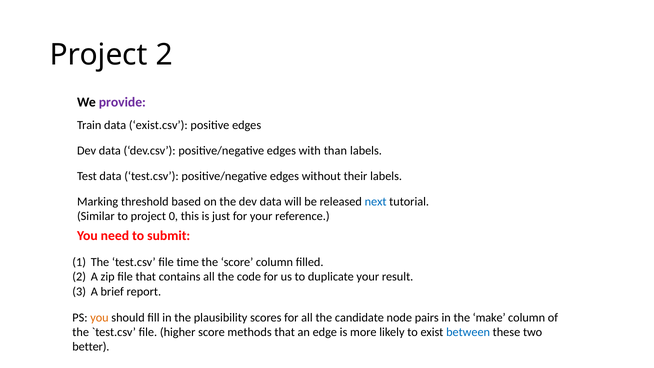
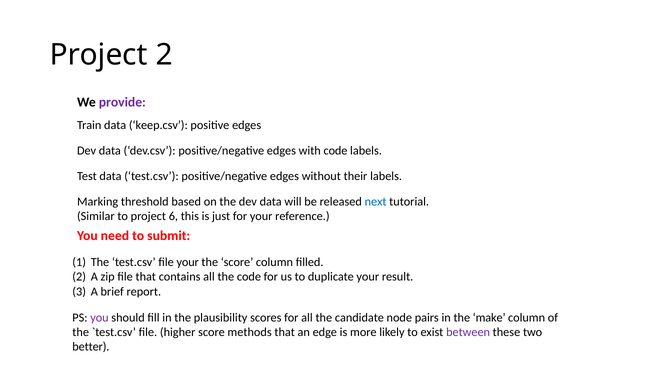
exist.csv: exist.csv -> keep.csv (158, 125)
with than: than -> code (335, 151)
0: 0 -> 6 (173, 216)
file time: time -> your (188, 262)
you colour: orange -> purple (99, 317)
between colour: blue -> purple (468, 332)
